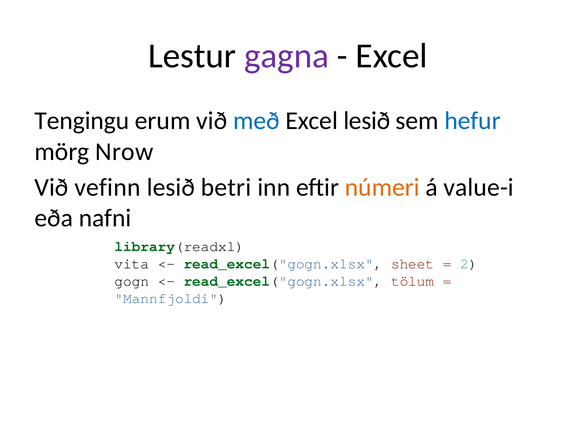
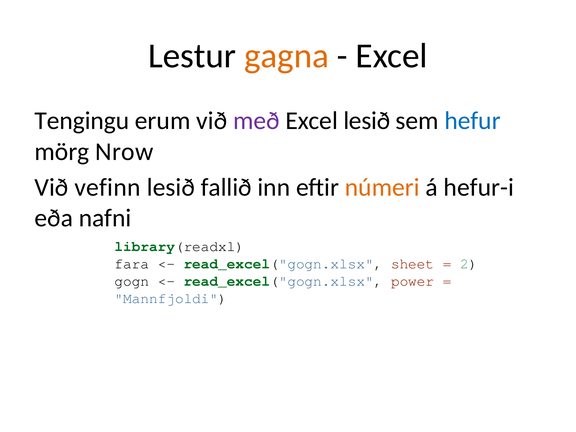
gagna colour: purple -> orange (287, 56)
með colour: blue -> purple (256, 121)
betri: betri -> fallið (226, 187)
value-i: value-i -> hefur-i (479, 187)
vita: vita -> fara (132, 264)
tölum: tölum -> power (413, 281)
